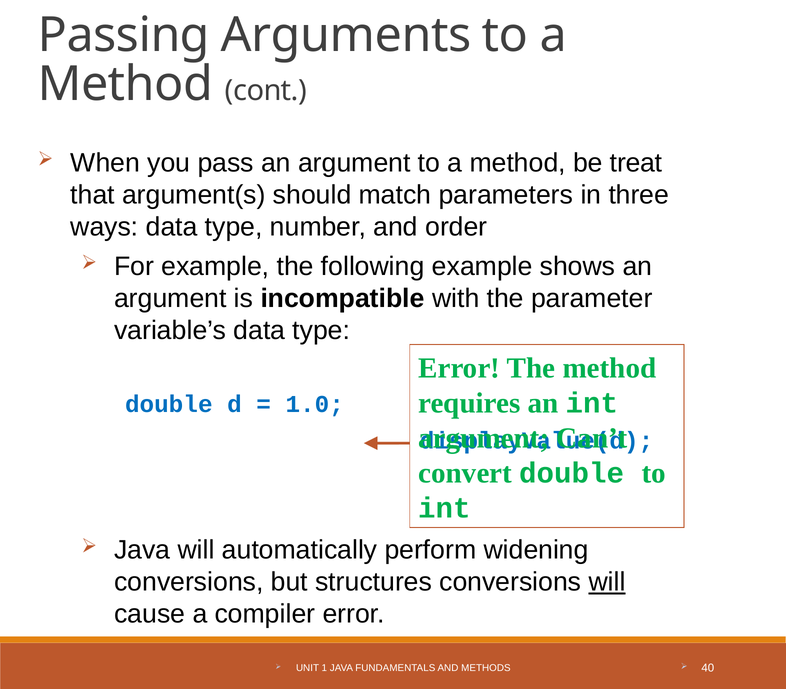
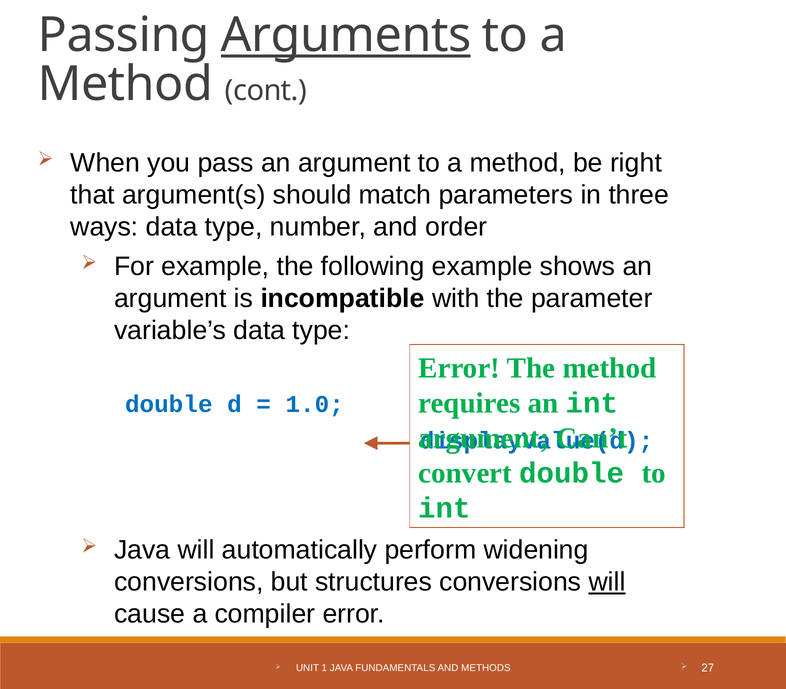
Arguments underline: none -> present (346, 35)
treat: treat -> right (636, 163)
40: 40 -> 27 (708, 668)
